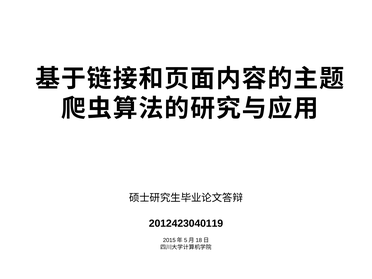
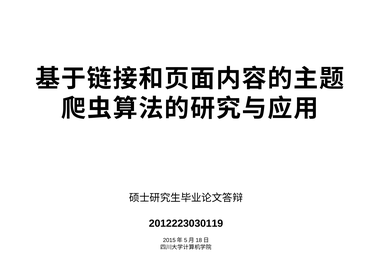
2012423040119: 2012423040119 -> 2012223030119 (186, 223)
